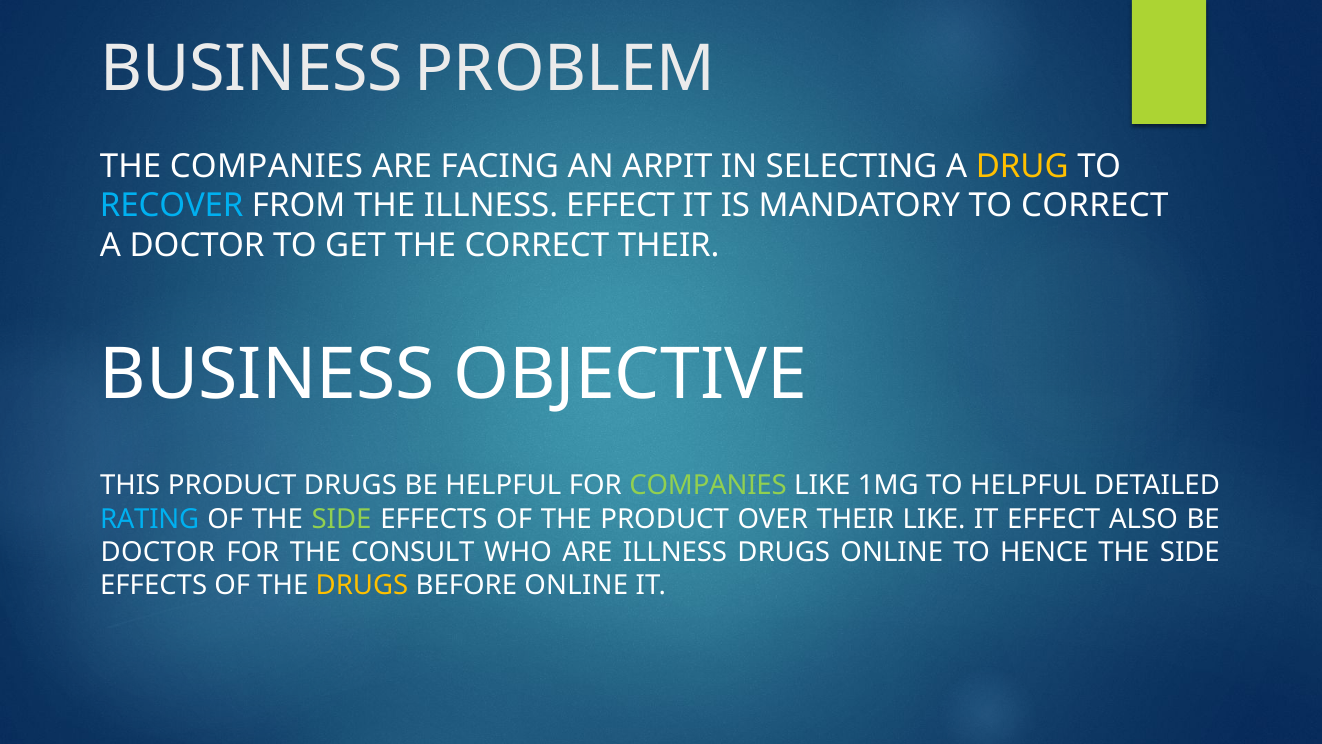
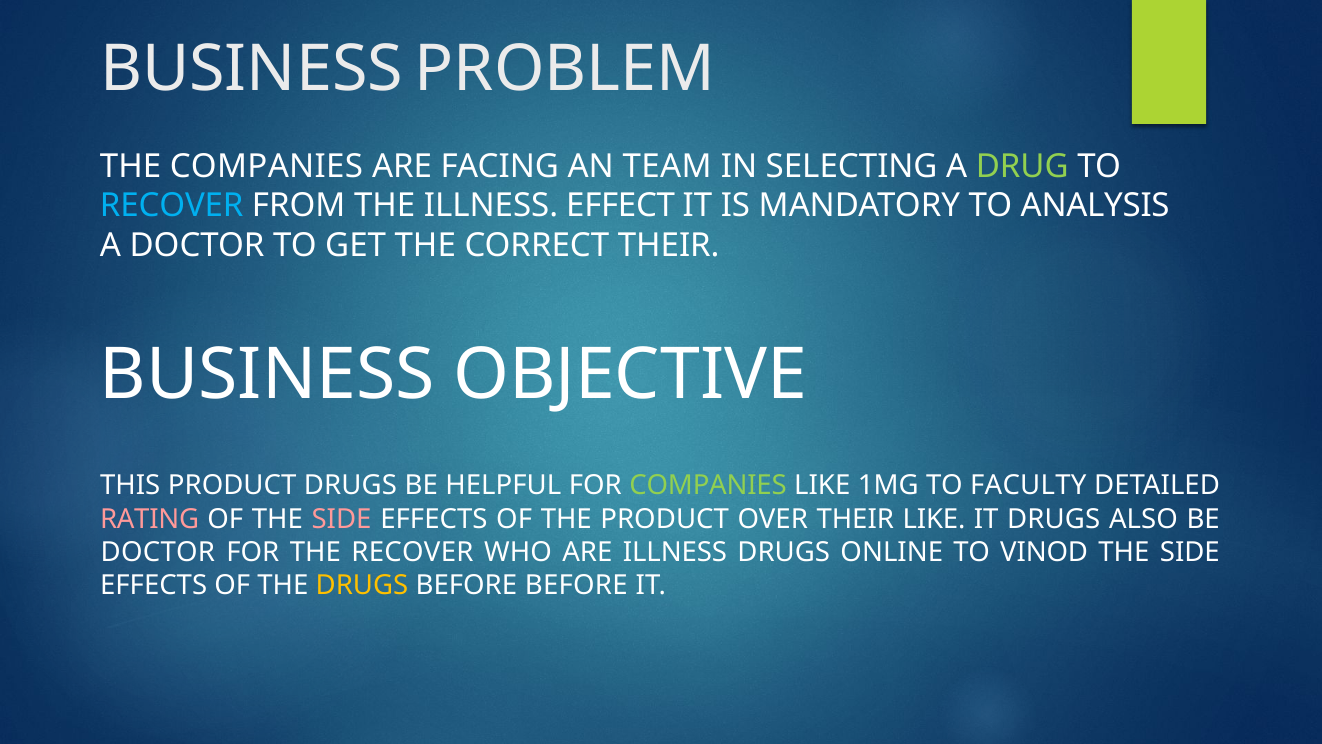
ARPIT: ARPIT -> TEAM (667, 166)
DRUG colour: yellow -> light green (1022, 166)
TO CORRECT: CORRECT -> ANALYSIS (1095, 206)
TO HELPFUL: HELPFUL -> FACULTY (1028, 486)
RATING colour: light blue -> pink (150, 519)
SIDE colour: light green -> pink (342, 519)
IT EFFECT: EFFECT -> DRUGS (1054, 519)
THE CONSULT: CONSULT -> RECOVER (412, 552)
HENCE: HENCE -> VINOD (1044, 552)
BEFORE ONLINE: ONLINE -> BEFORE (576, 585)
